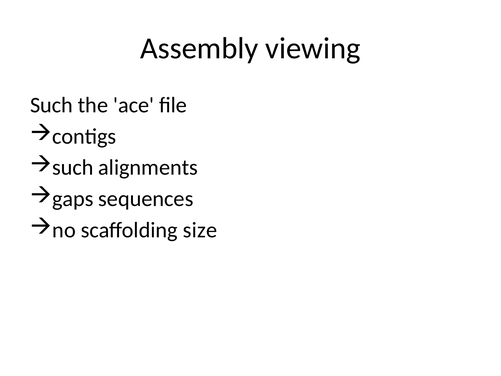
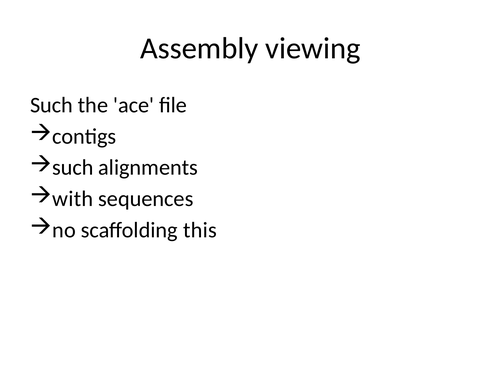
gaps: gaps -> with (73, 199)
size: size -> this (200, 230)
